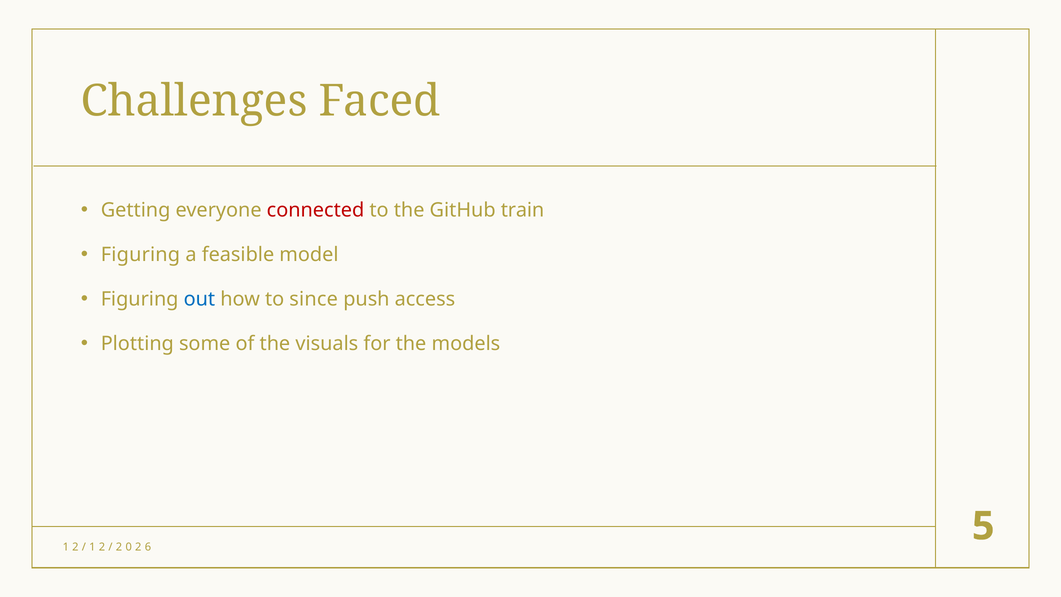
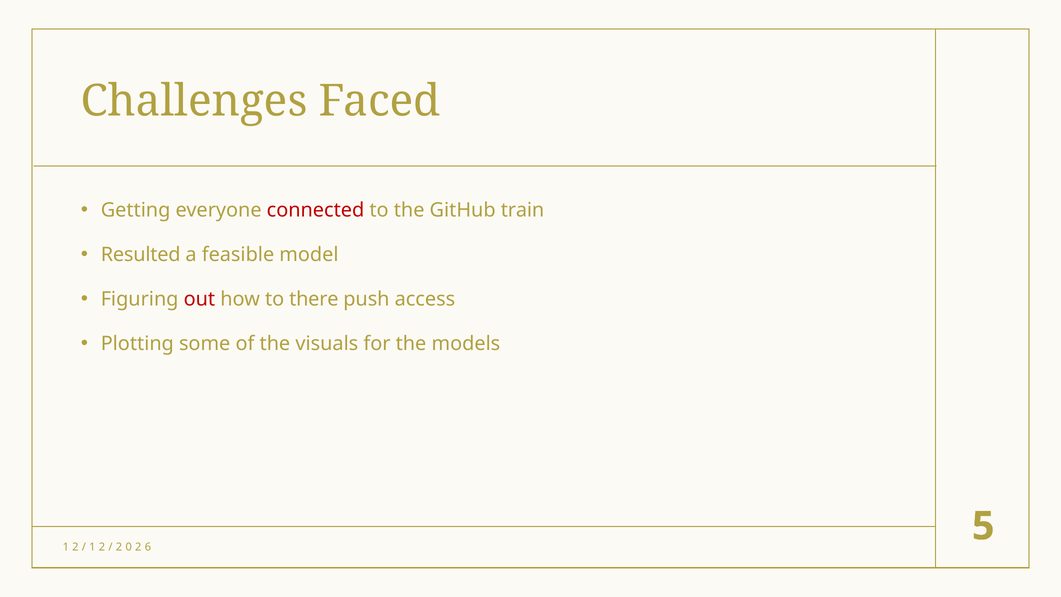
Figuring: Figuring -> Resulted (141, 255)
out colour: blue -> red (199, 299)
since: since -> there (314, 299)
